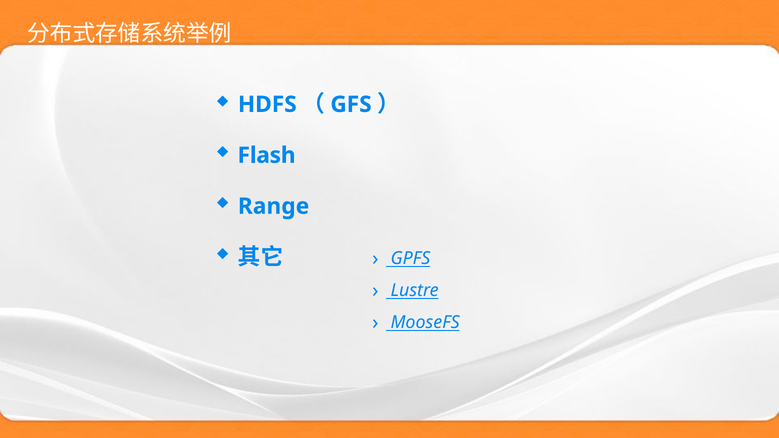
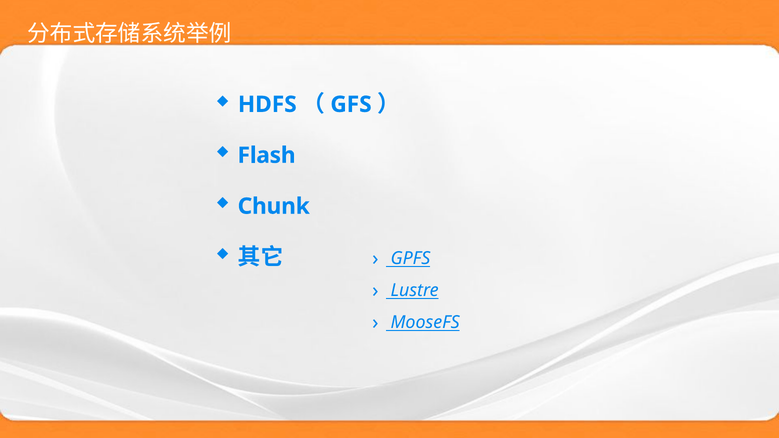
Range: Range -> Chunk (274, 206)
